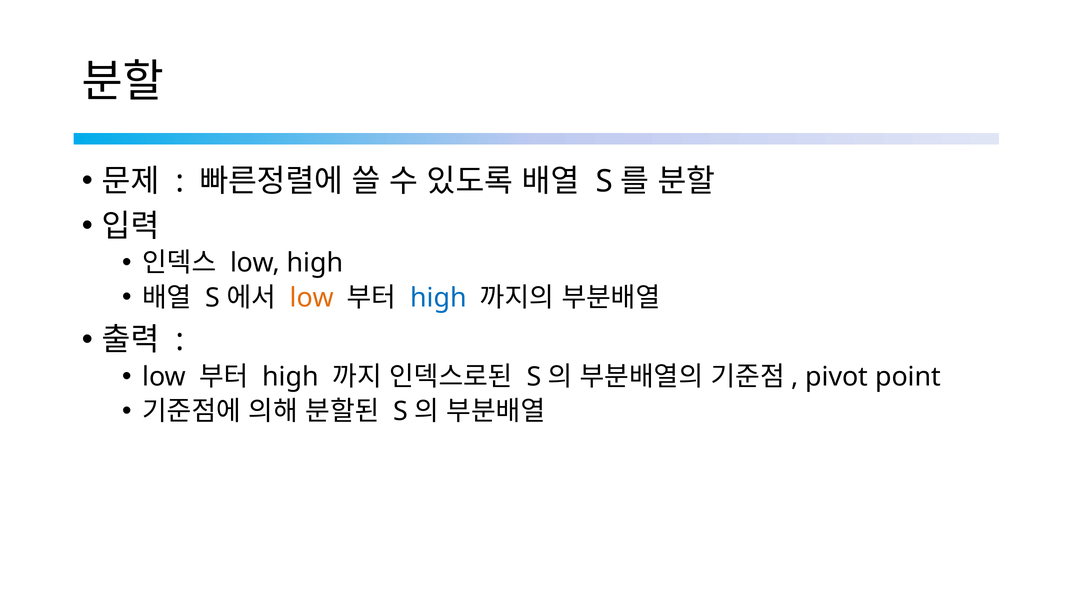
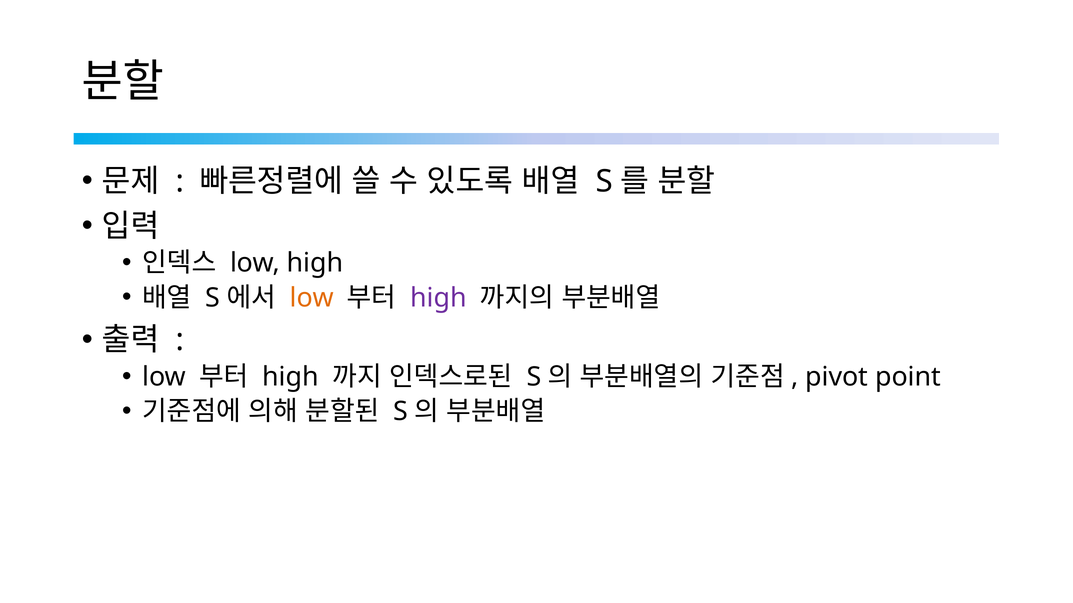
high colour: blue -> purple (438, 298)
